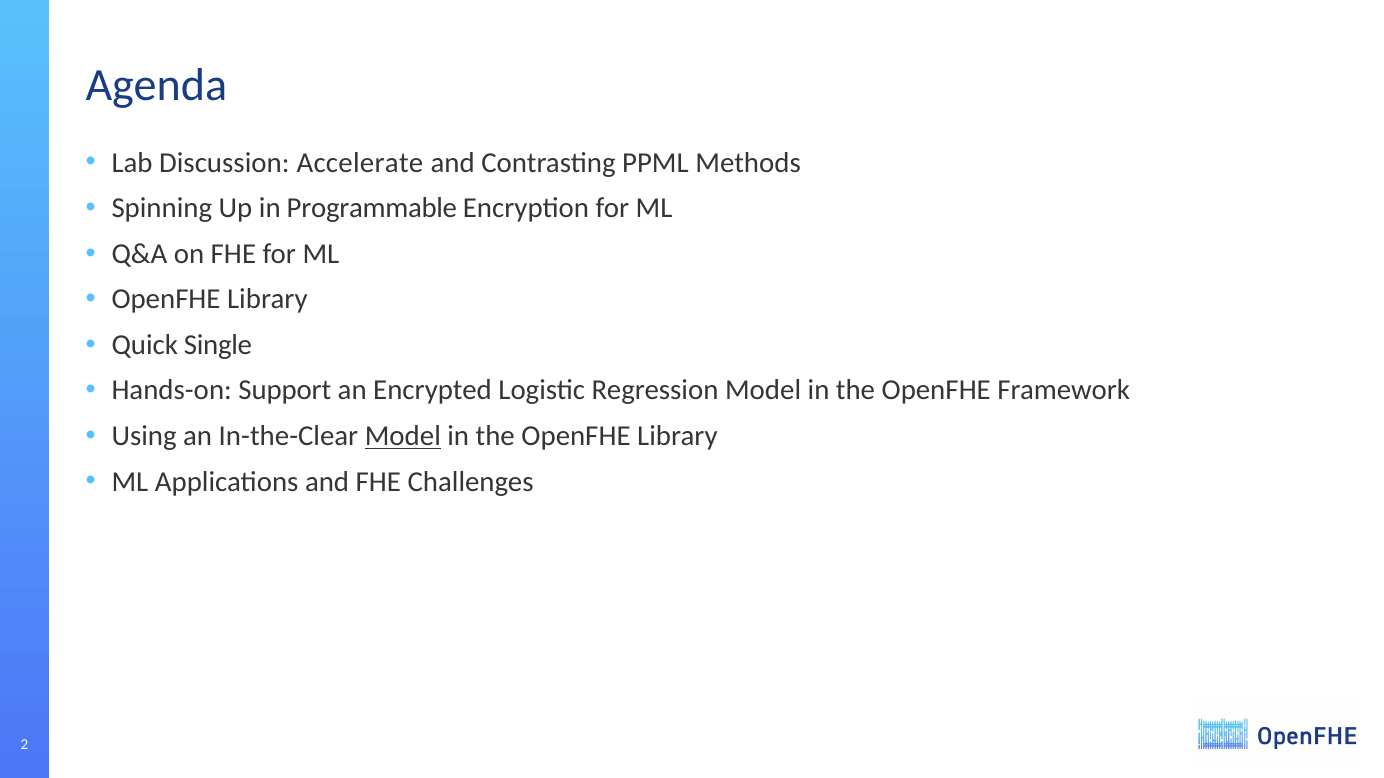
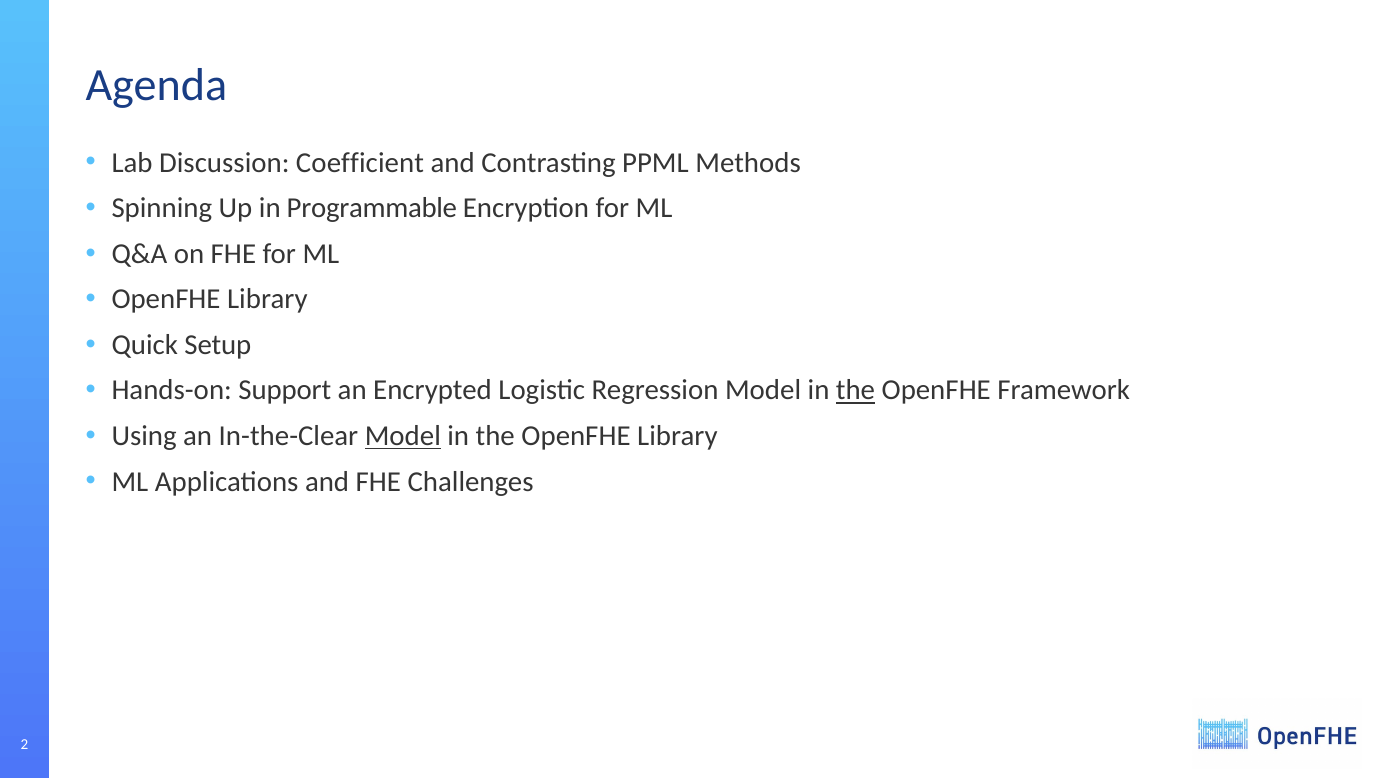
Accelerate: Accelerate -> Coefficient (360, 163)
Single: Single -> Setup (218, 345)
the underline: none -> present (855, 391)
